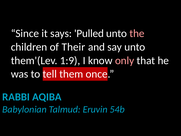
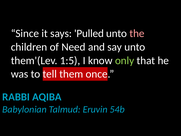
Their: Their -> Need (73, 47)
1:9: 1:9 -> 1:5 (70, 60)
only colour: pink -> light green (125, 60)
